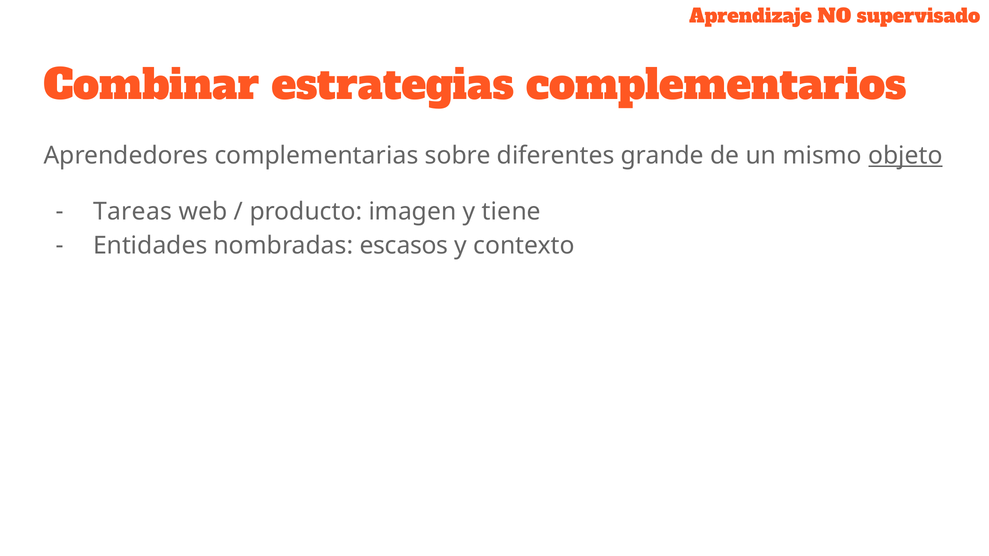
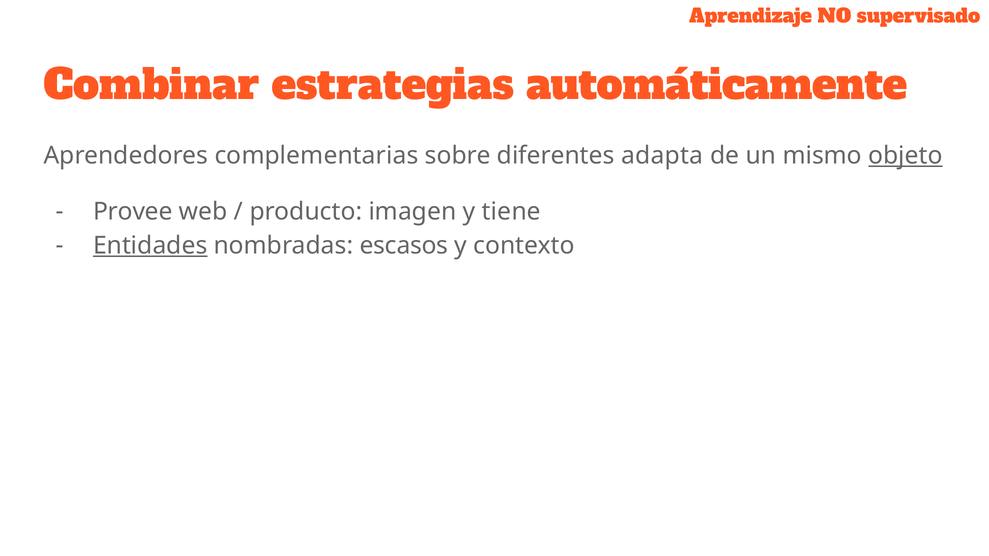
complementarios: complementarios -> automáticamente (717, 86)
grande: grande -> adapta (662, 156)
Tareas: Tareas -> Provee (133, 212)
Entidades underline: none -> present (150, 246)
